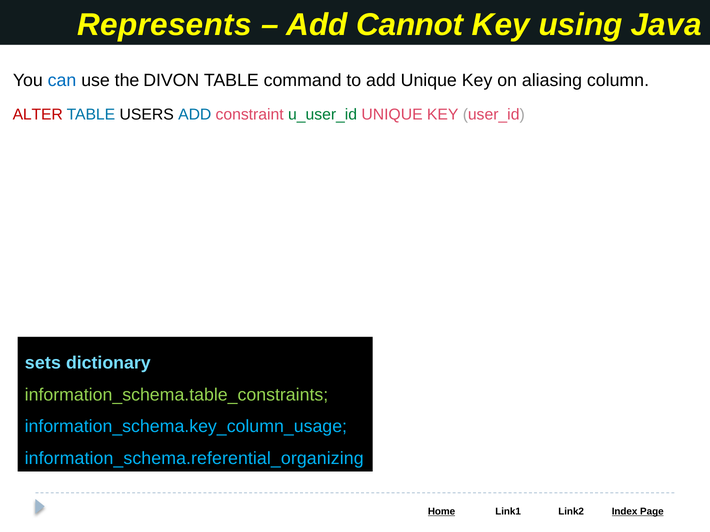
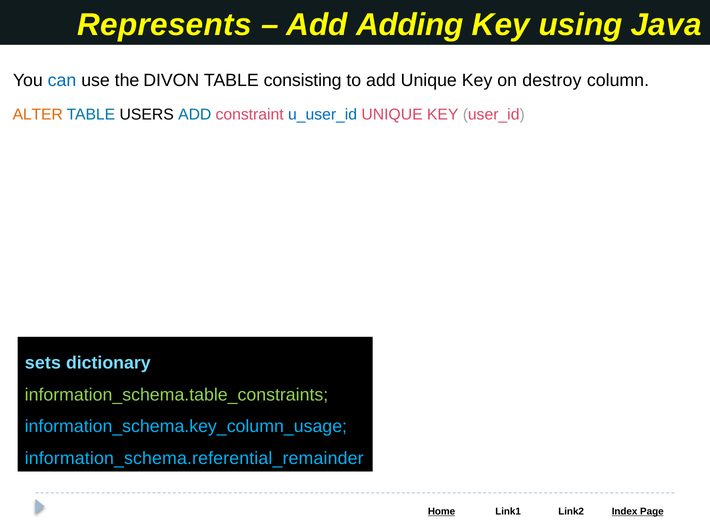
Cannot: Cannot -> Adding (410, 25)
command: command -> consisting (303, 80)
aliasing: aliasing -> destroy (552, 80)
ALTER colour: red -> orange (38, 115)
u_user_id colour: green -> blue (323, 115)
information_schema.referential_organizing: information_schema.referential_organizing -> information_schema.referential_remainder (194, 459)
